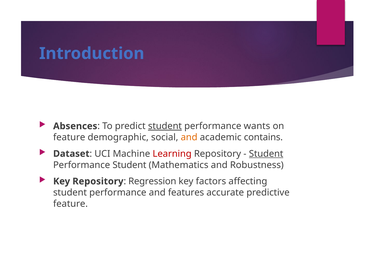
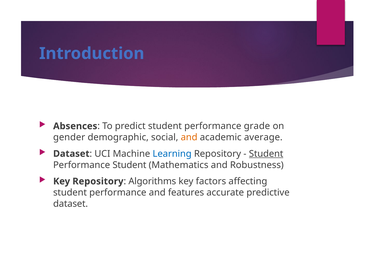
student underline: present -> none (165, 126)
wants: wants -> grade (257, 126)
feature: feature -> gender (69, 138)
contains: contains -> average (263, 138)
Learning colour: red -> blue (172, 154)
Regression: Regression -> Algorithms (152, 182)
feature: feature -> dataset (71, 204)
